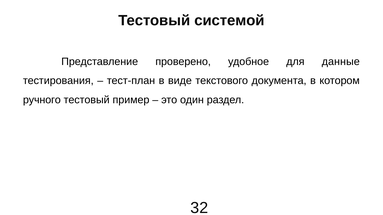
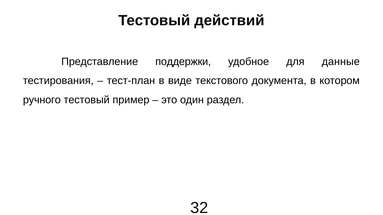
системой: системой -> действий (229, 21)
проверено: проверено -> поддержки (183, 62)
